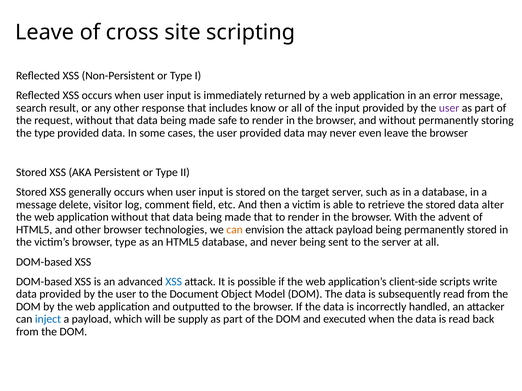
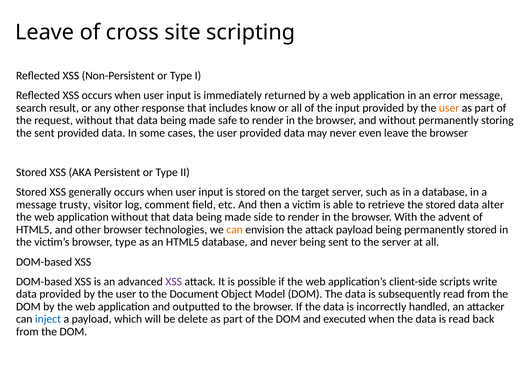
user colour: purple -> orange (449, 108)
the type: type -> sent (44, 133)
delete: delete -> trusty (75, 205)
made that: that -> side (263, 217)
XSS colour: blue -> purple (174, 282)
supply: supply -> delete (193, 320)
